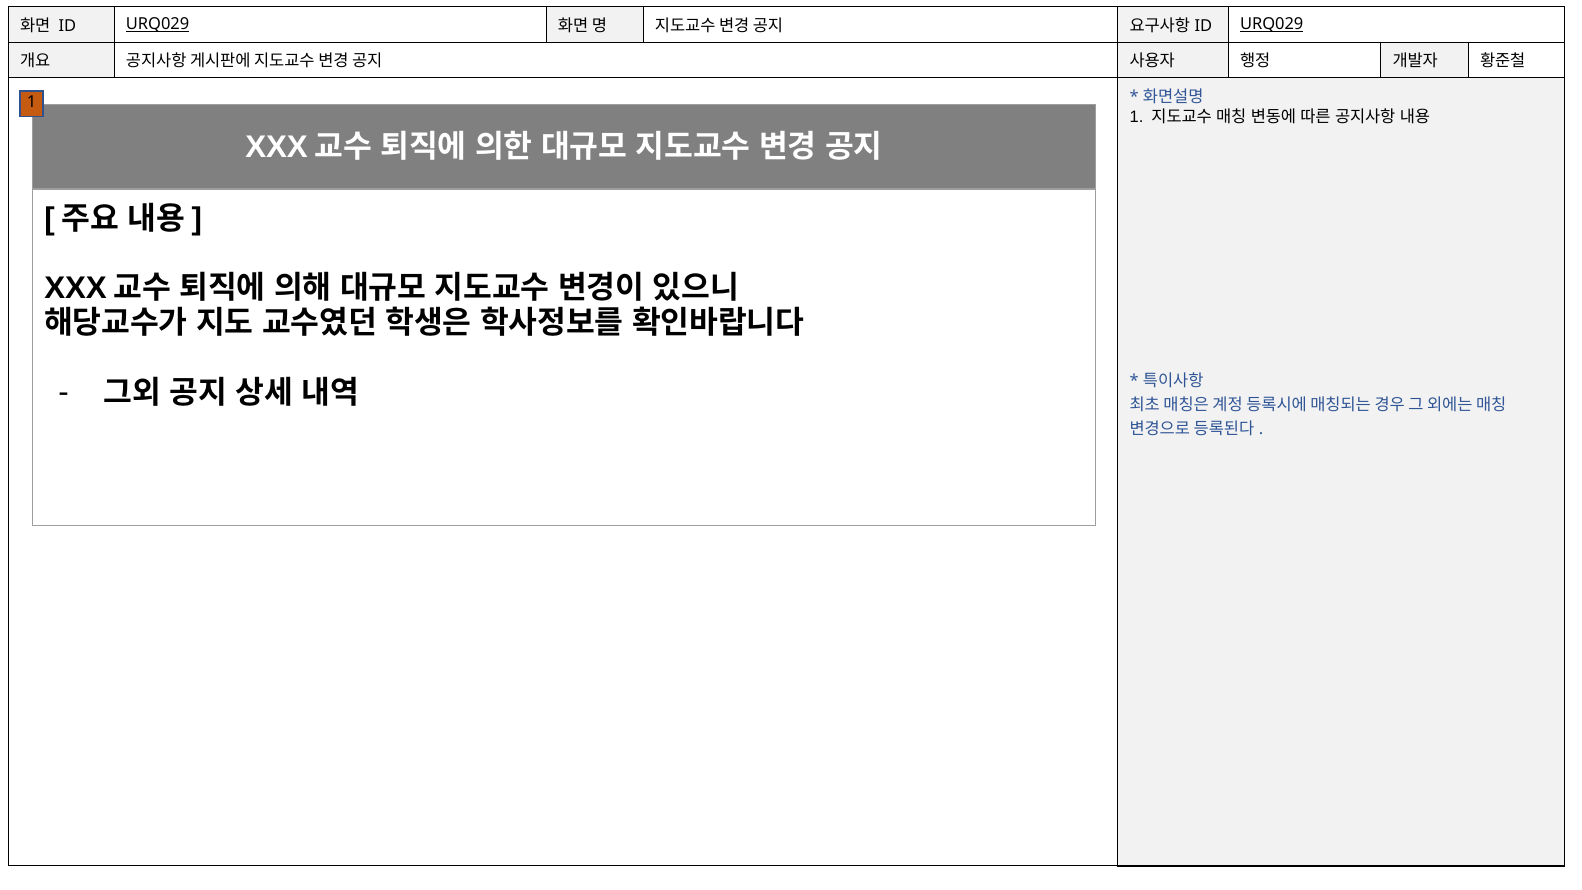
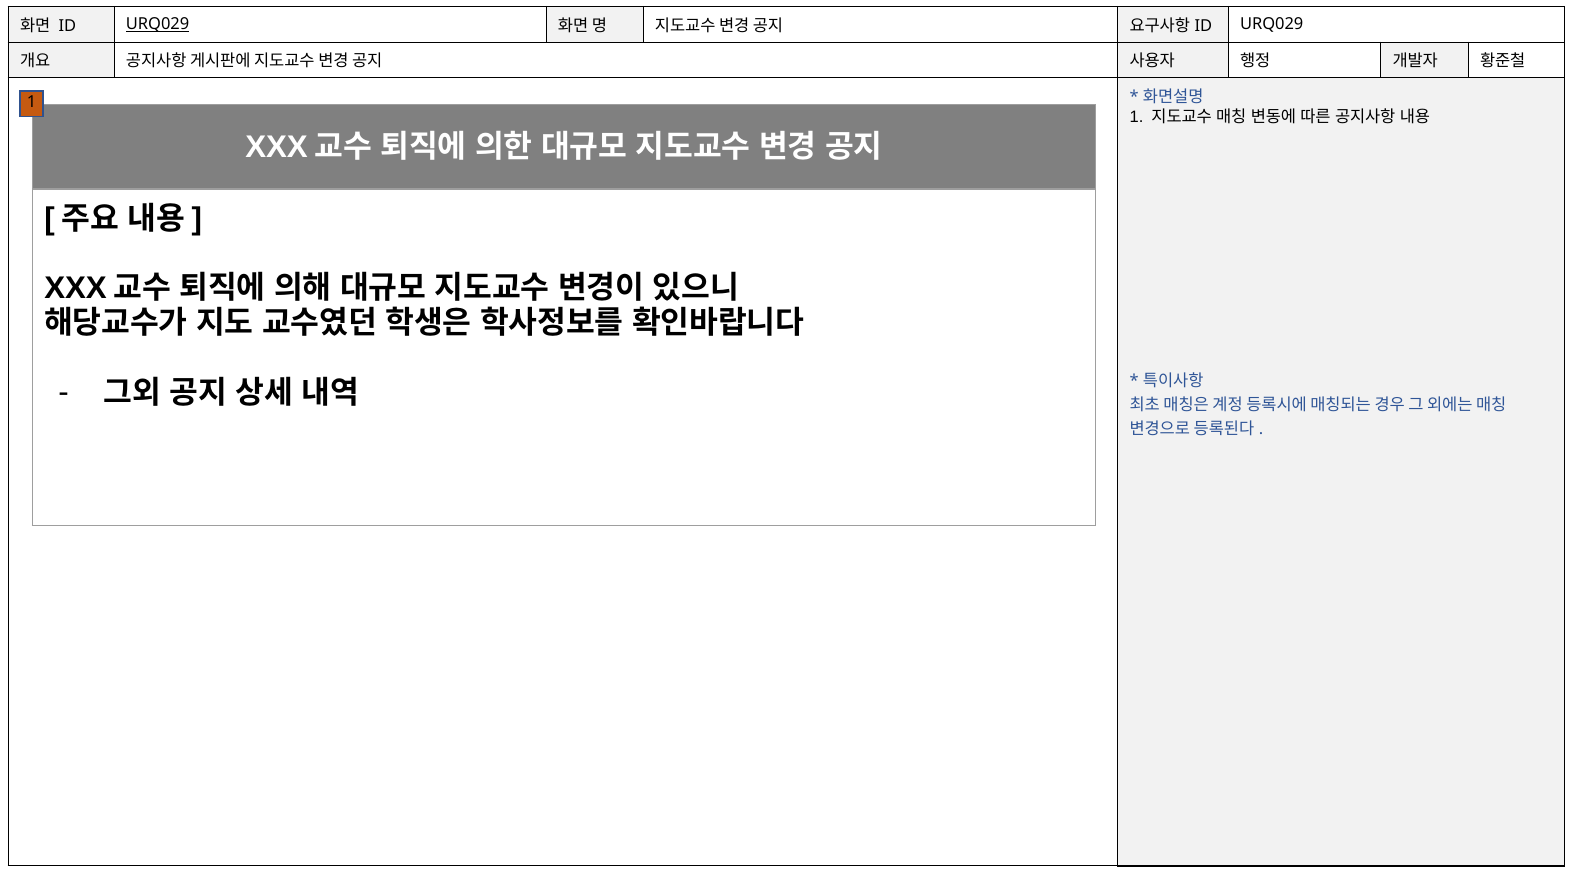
URQ029 underline: present -> none (1272, 25)
